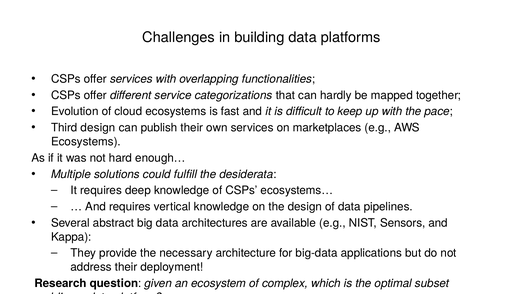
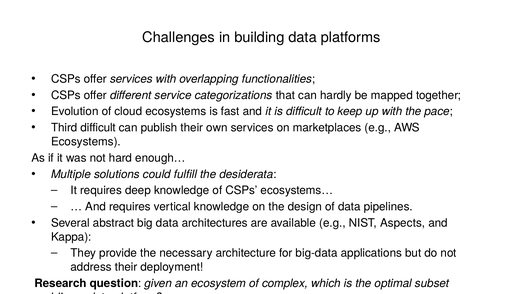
Third design: design -> difficult (98, 128)
Sensors: Sensors -> Aspects (403, 223)
